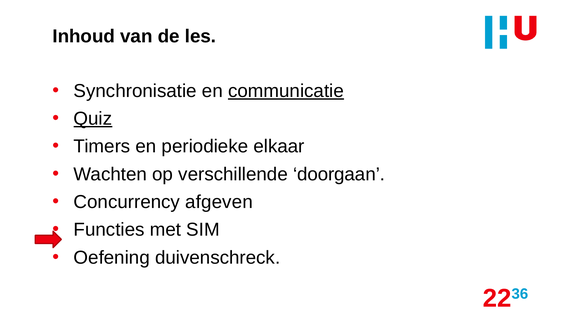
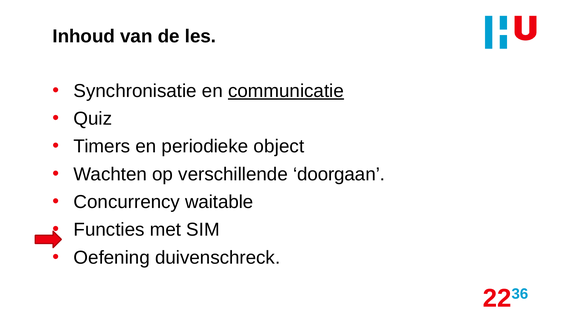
Quiz underline: present -> none (93, 119)
elkaar: elkaar -> object (279, 147)
afgeven: afgeven -> waitable (219, 202)
